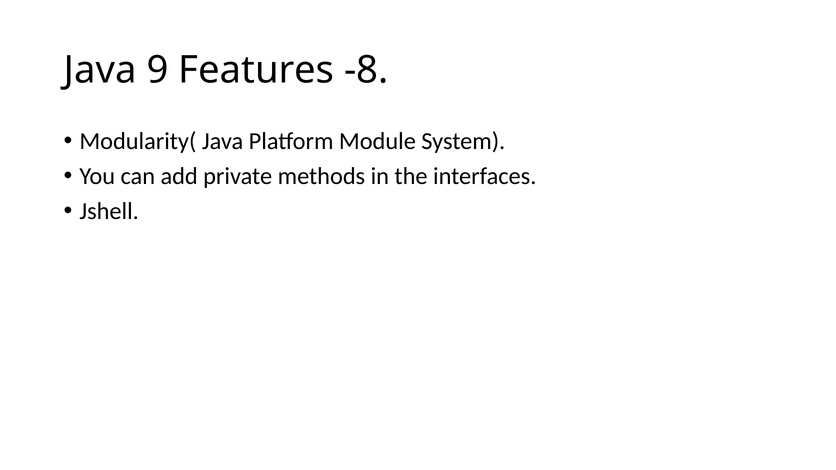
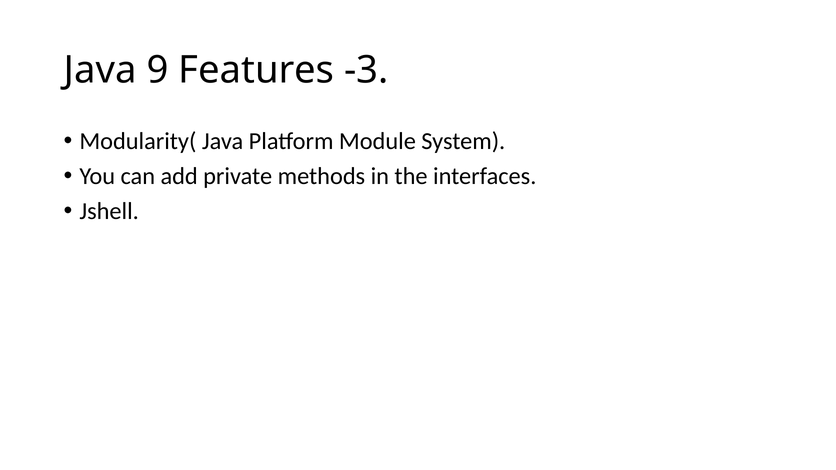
-8: -8 -> -3 (366, 70)
